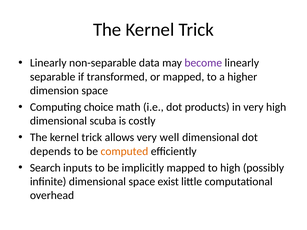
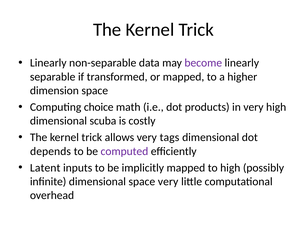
well: well -> tags (169, 138)
computed colour: orange -> purple (124, 151)
Search: Search -> Latent (45, 168)
space exist: exist -> very (168, 182)
